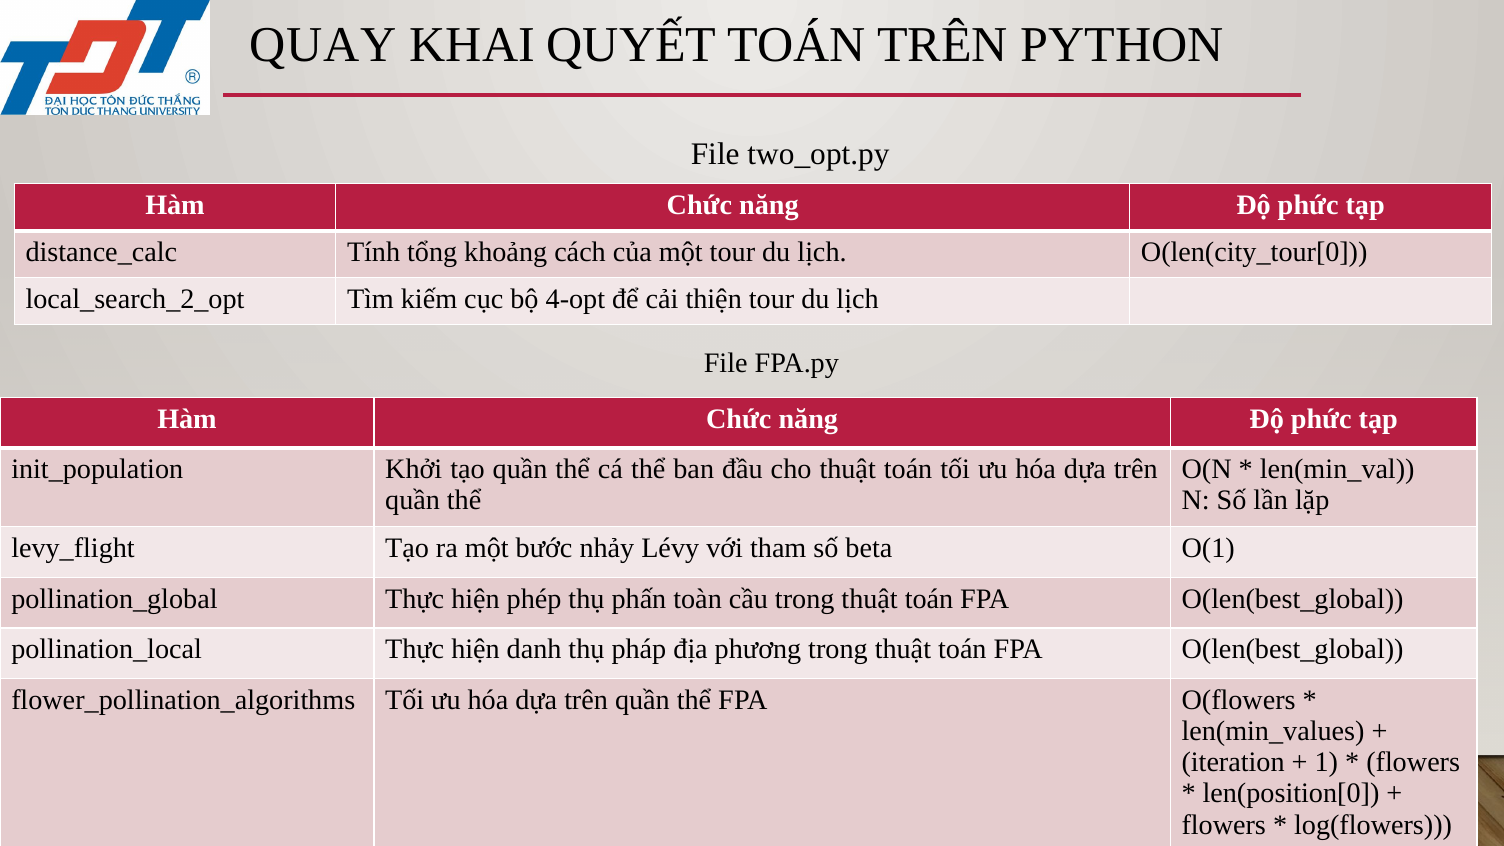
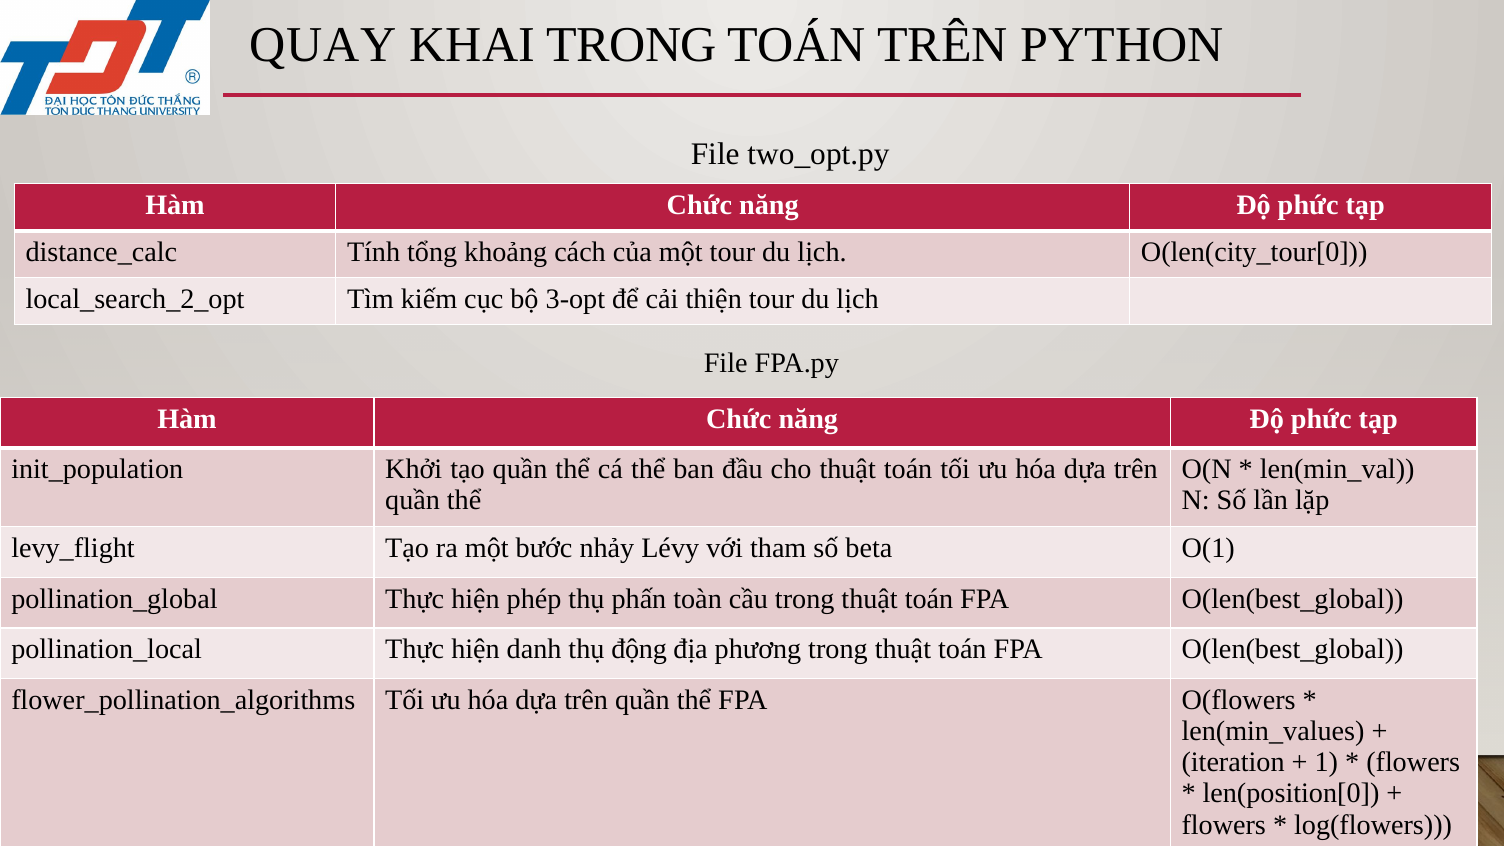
KHAI QUYẾT: QUYẾT -> TRONG (632, 45)
4-opt: 4-opt -> 3-opt (575, 299)
pháp: pháp -> động (639, 649)
